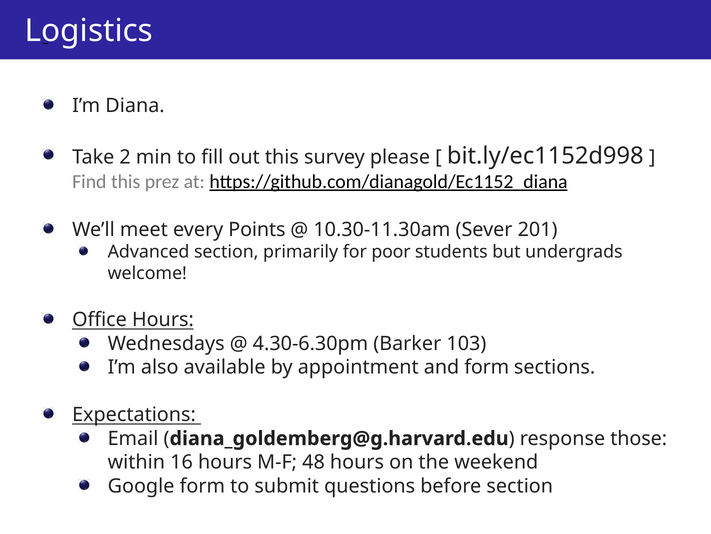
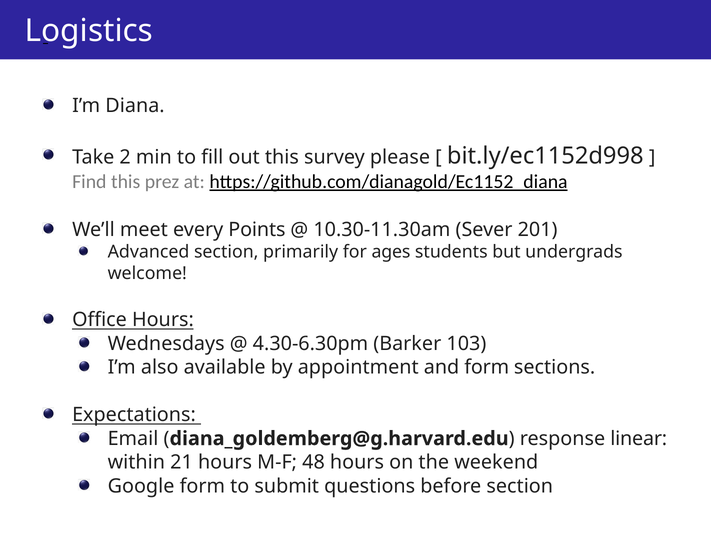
poor: poor -> ages (391, 252)
those: those -> linear (639, 438)
16: 16 -> 21 (181, 462)
